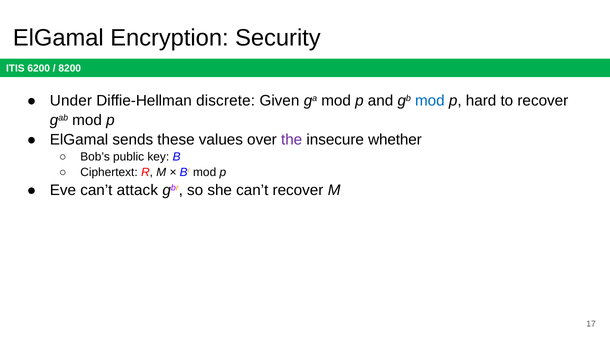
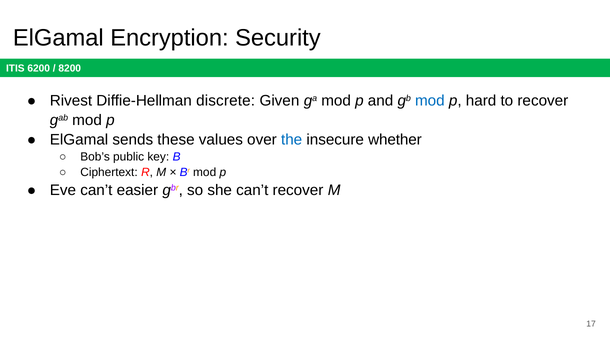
Under: Under -> Rivest (71, 101)
the colour: purple -> blue (292, 140)
attack: attack -> easier (137, 190)
